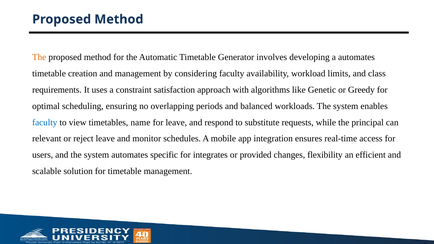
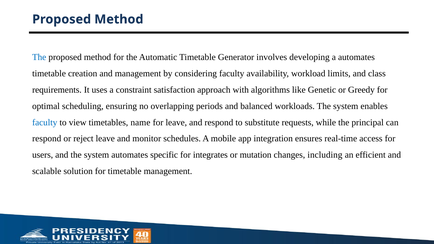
The colour: orange -> blue (39, 57)
relevant: relevant -> respond (47, 139)
provided: provided -> mutation (256, 155)
flexibility: flexibility -> including (325, 155)
